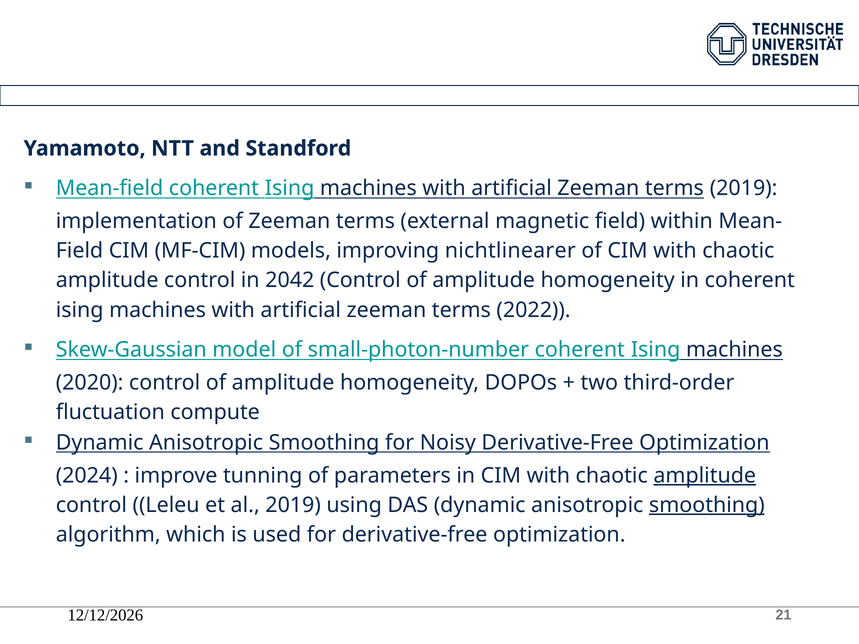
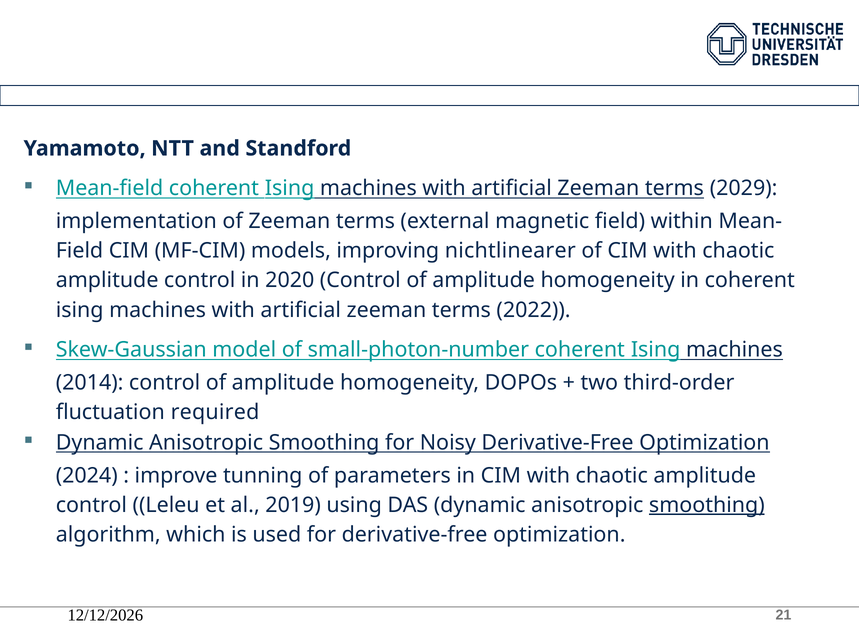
terms 2019: 2019 -> 2029 (744, 188)
2042: 2042 -> 2020 (290, 280)
2020: 2020 -> 2014 (90, 383)
compute: compute -> required (215, 412)
amplitude underline: present -> none (705, 476)
